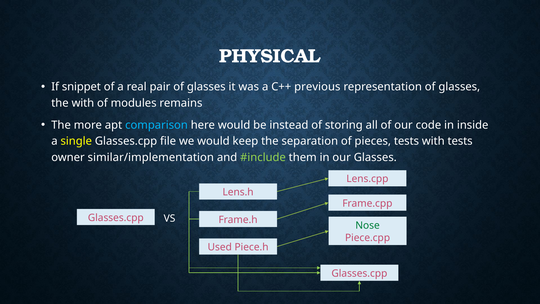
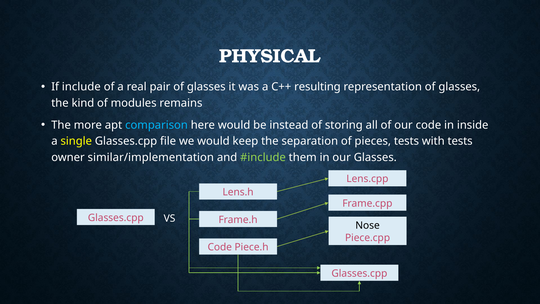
snippet: snippet -> include (81, 87)
previous: previous -> resulting (317, 87)
the with: with -> kind (83, 103)
Nose colour: green -> black (368, 225)
Used: Used -> Code (220, 247)
